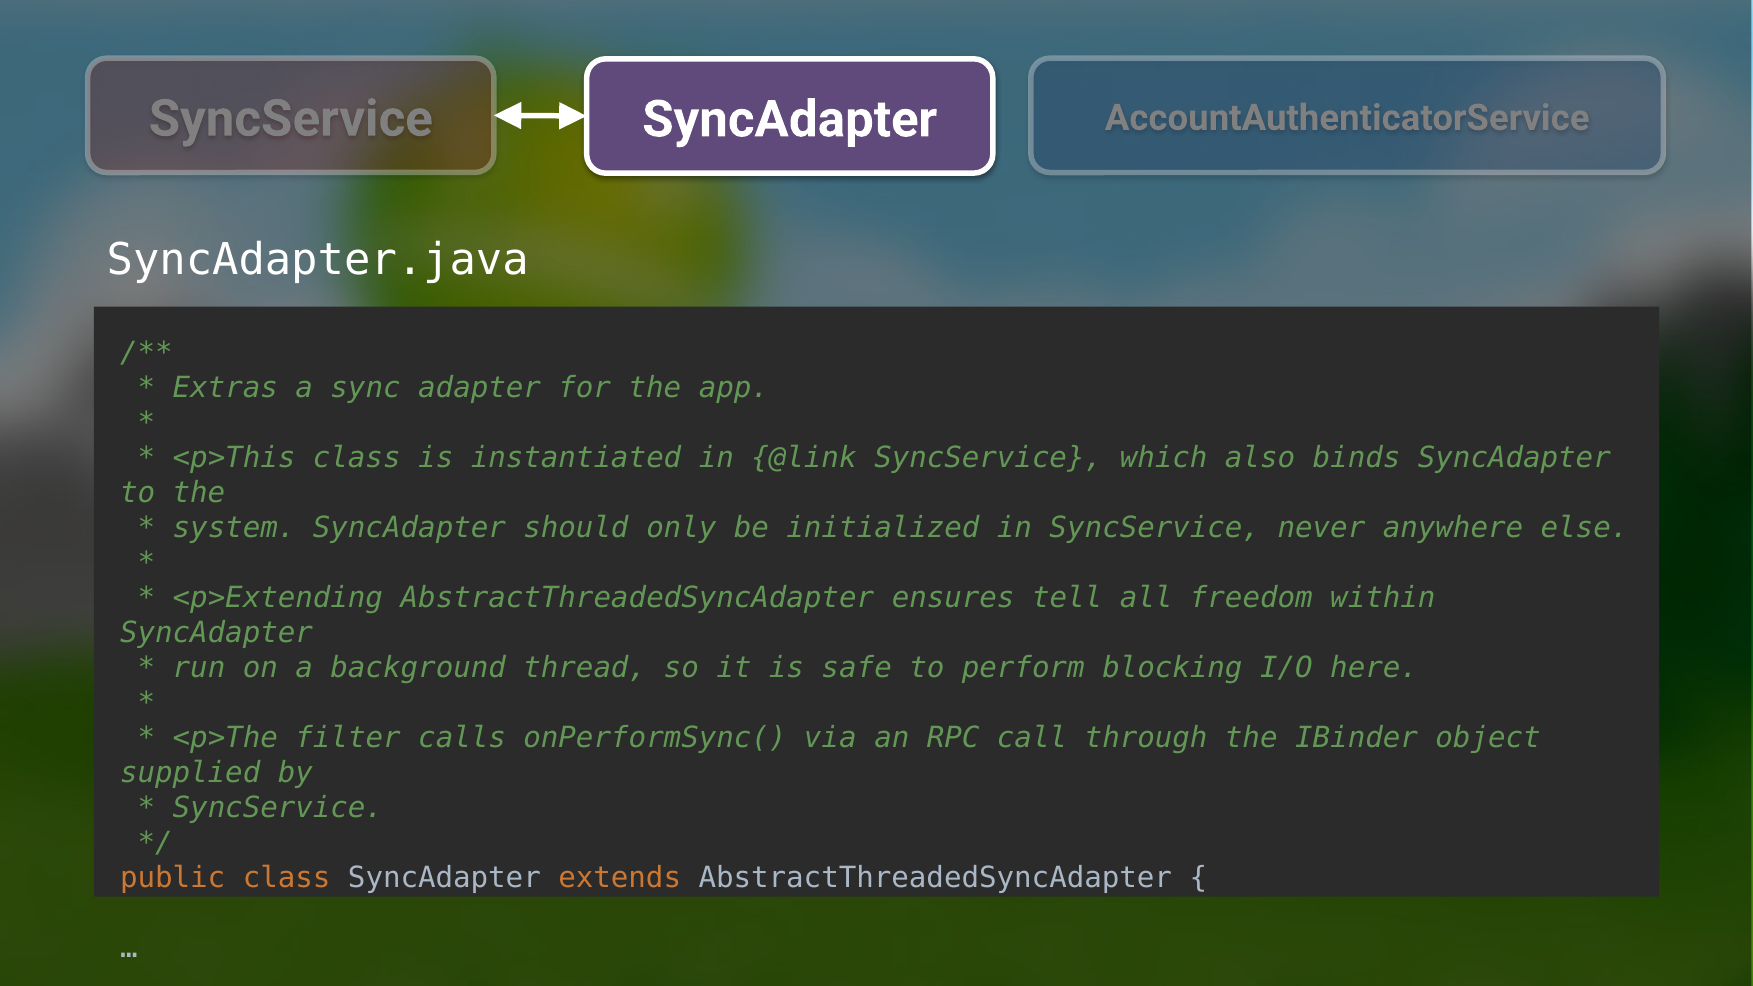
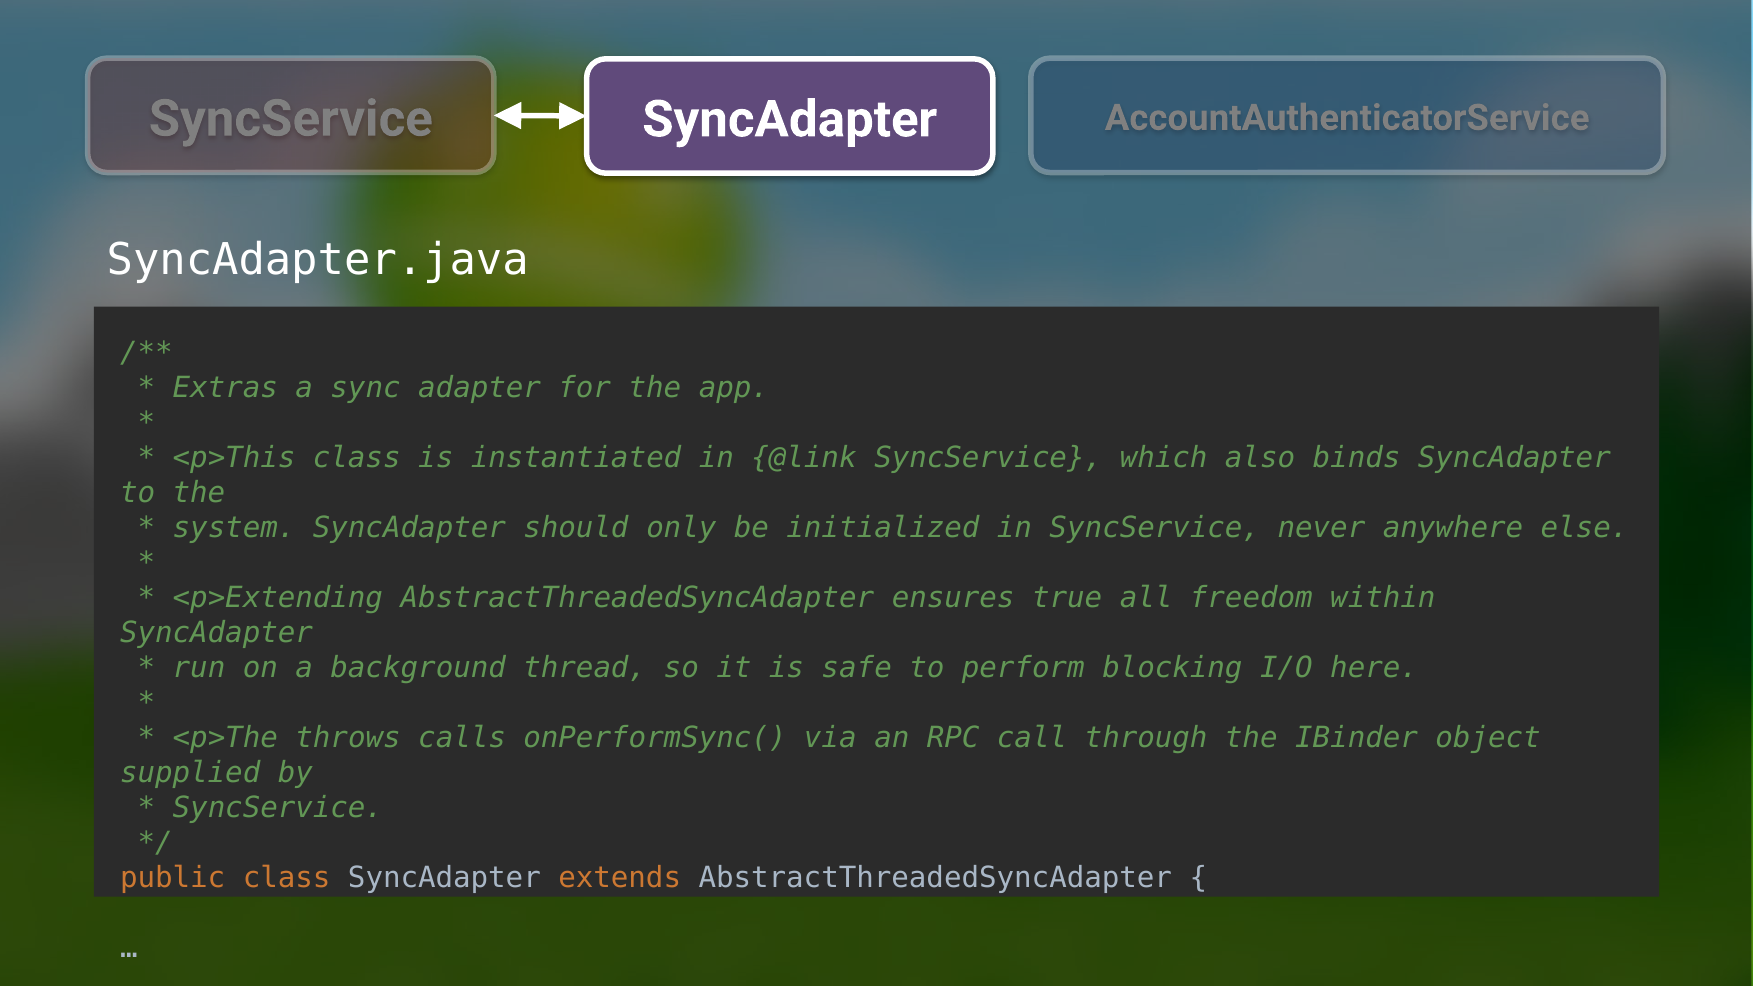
tell: tell -> true (1067, 598)
filter: filter -> throws (348, 738)
